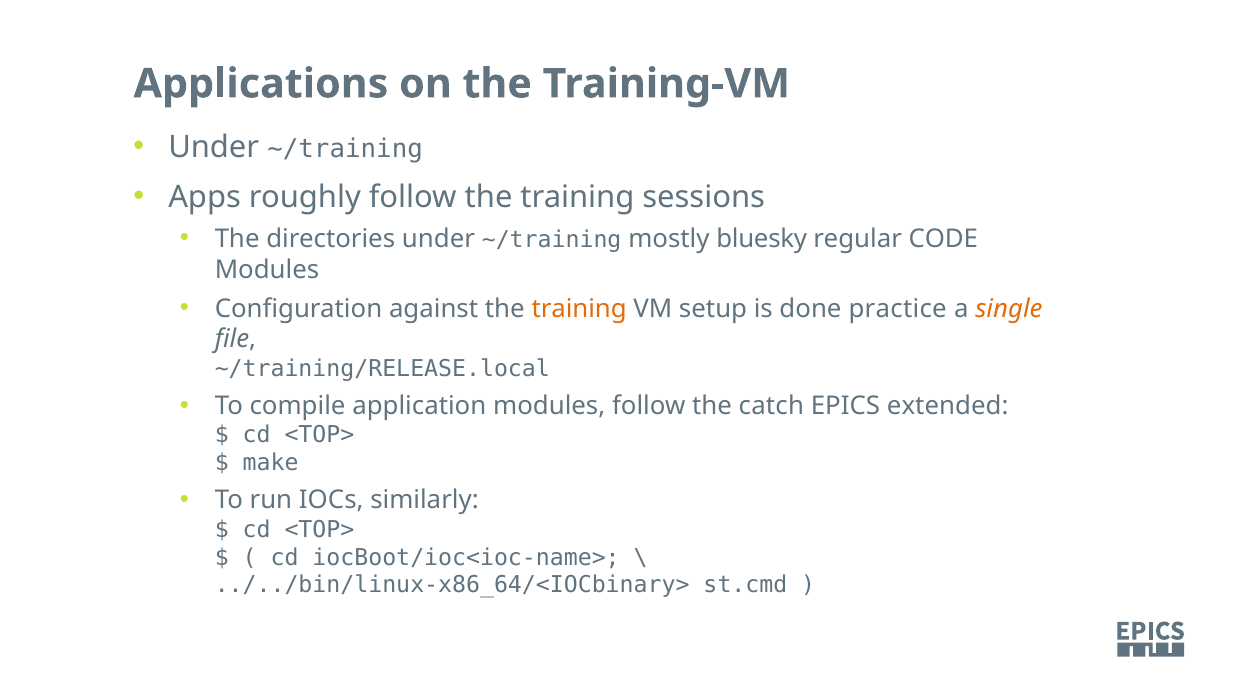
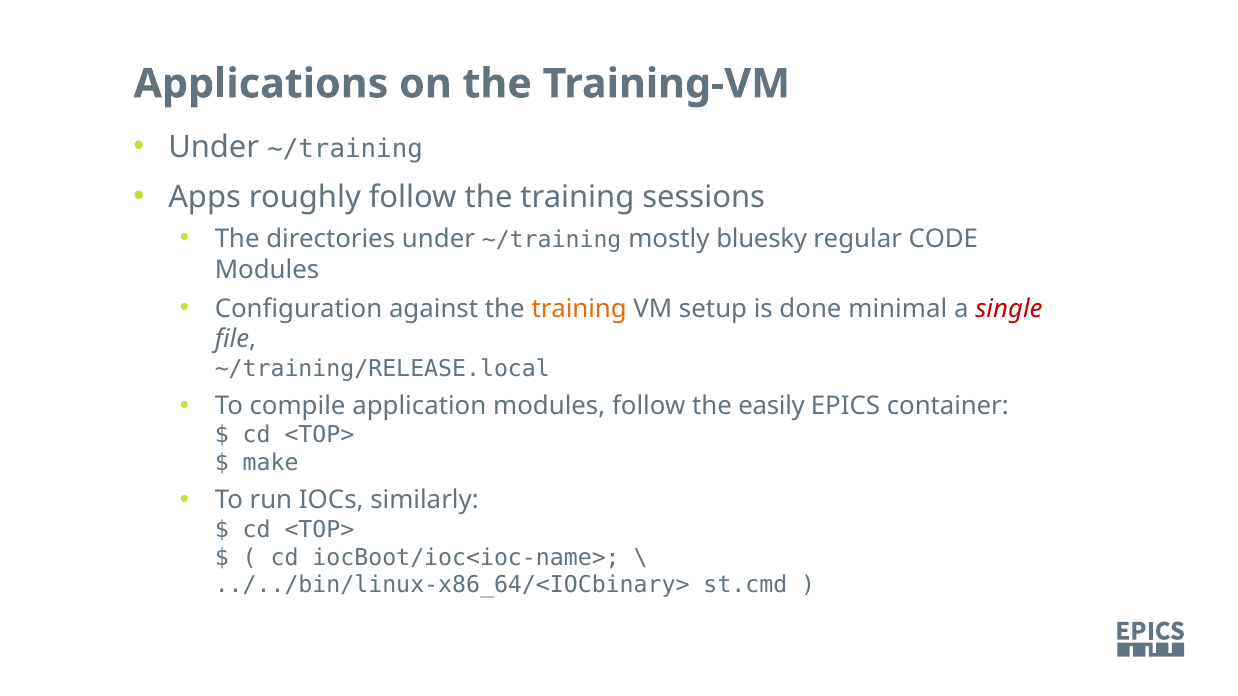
practice: practice -> minimal (898, 309)
single colour: orange -> red (1009, 309)
catch: catch -> easily (772, 406)
extended: extended -> container (948, 406)
